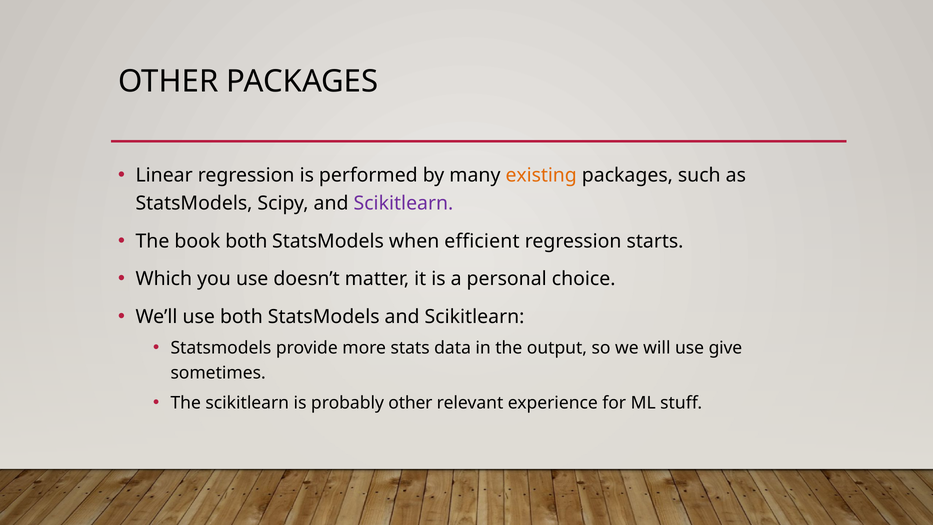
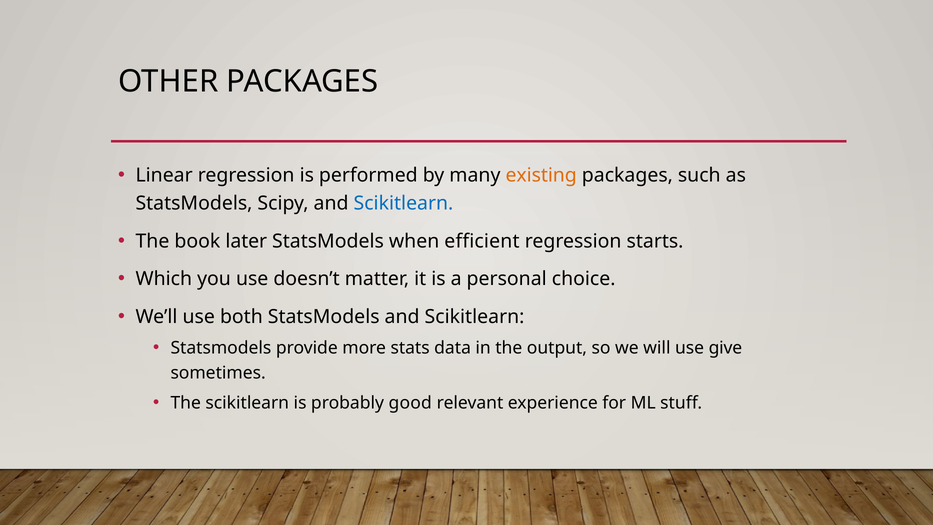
Scikitlearn colour: purple -> blue (403, 203)
book both: both -> later (246, 241)
probably other: other -> good (410, 403)
